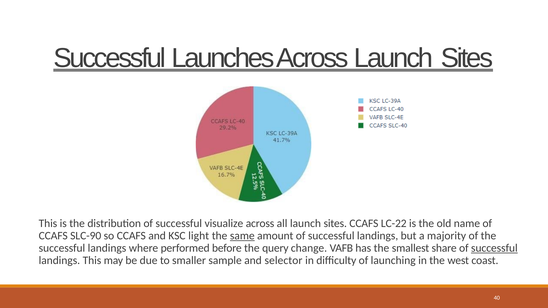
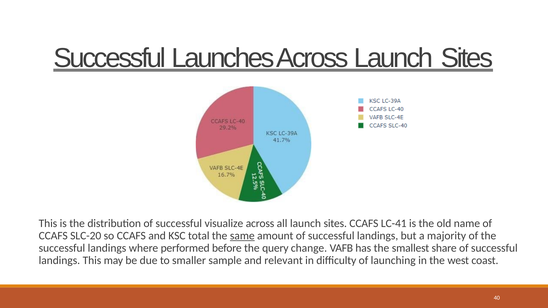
LC-22: LC-22 -> LC-41 (394, 224)
SLC-90: SLC-90 -> SLC-20 (86, 236)
light: light -> total (199, 236)
successful underline: present -> none (494, 248)
selector: selector -> relevant (284, 261)
